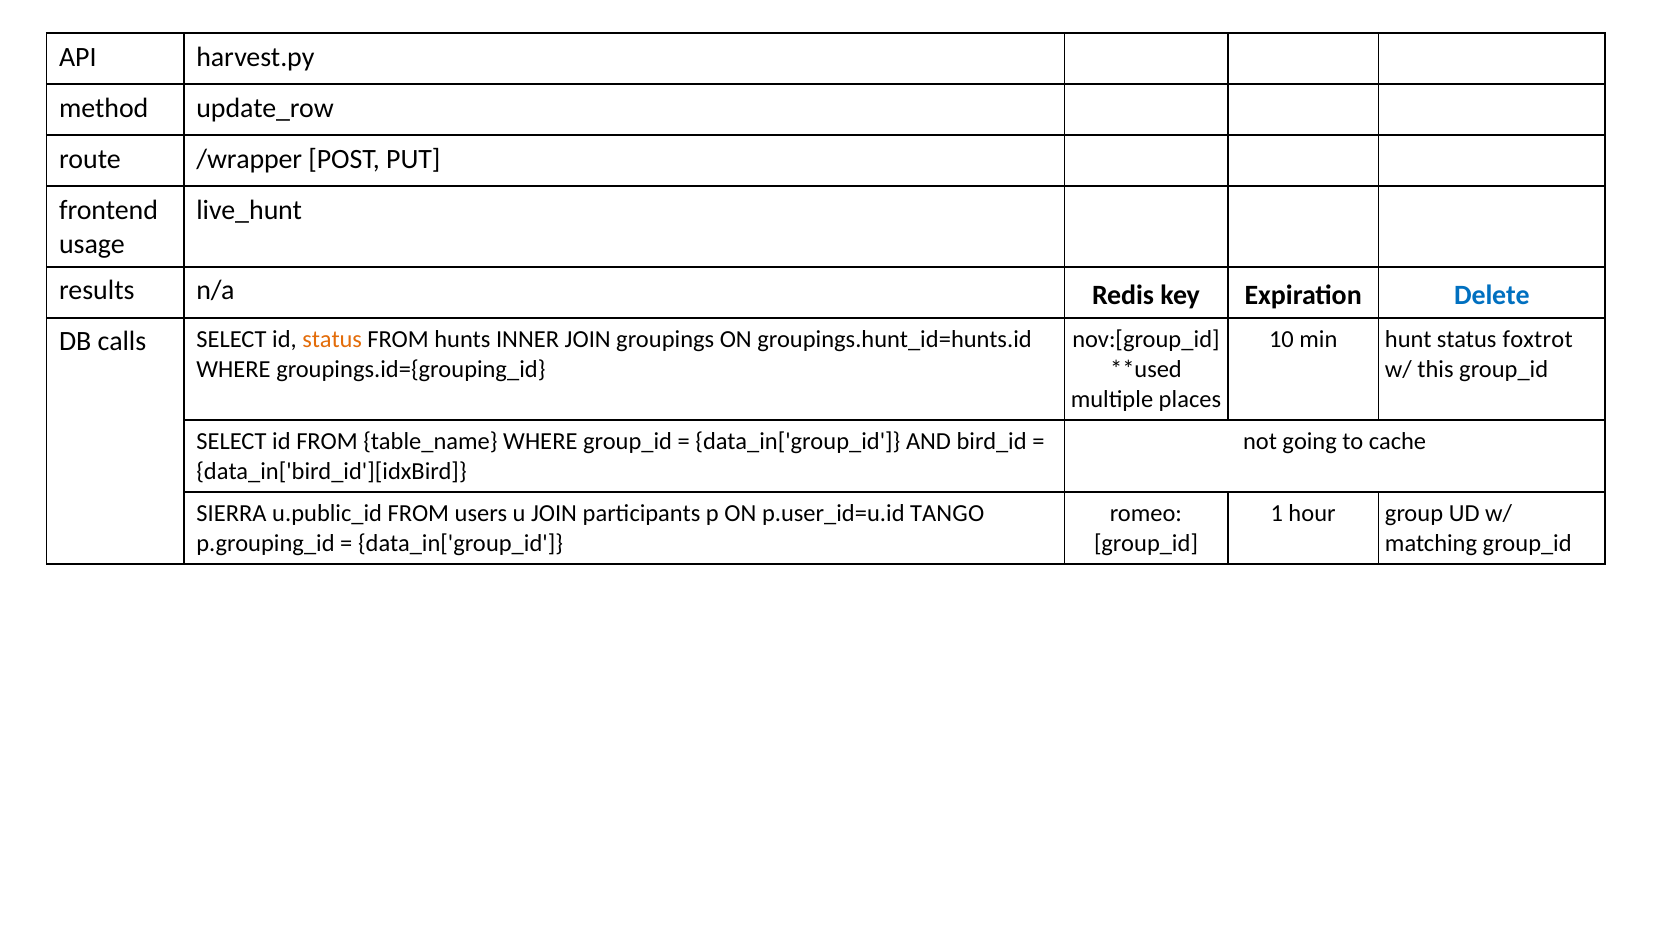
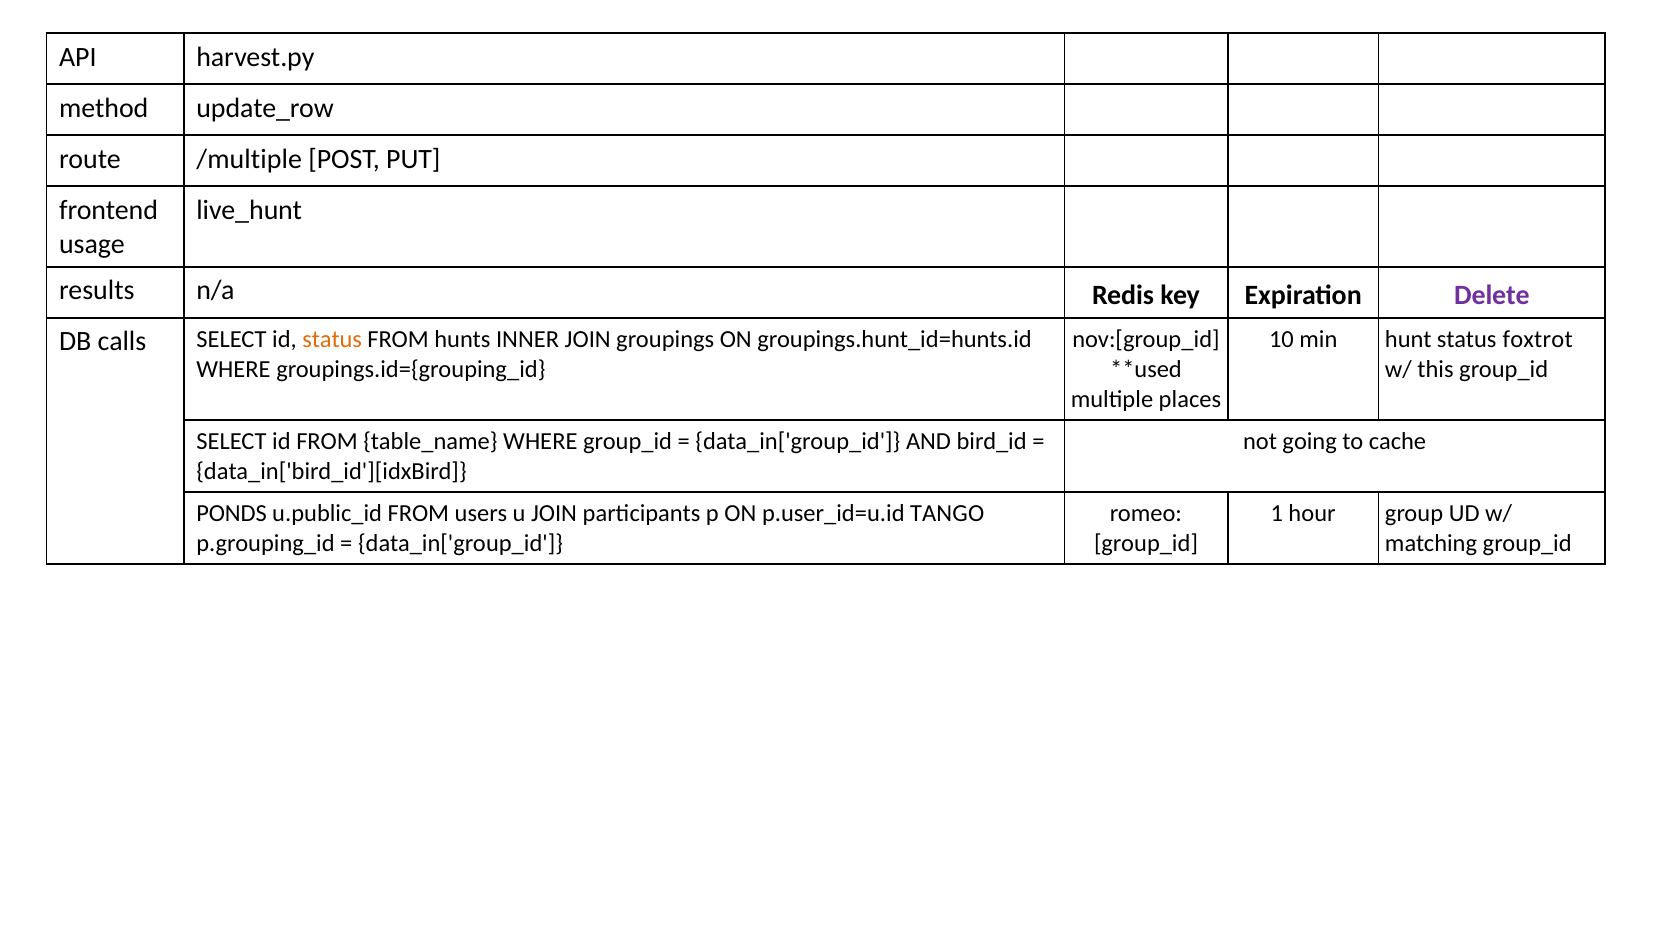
/wrapper: /wrapper -> /multiple (249, 159)
Delete colour: blue -> purple (1492, 295)
SIERRA: SIERRA -> PONDS (232, 514)
